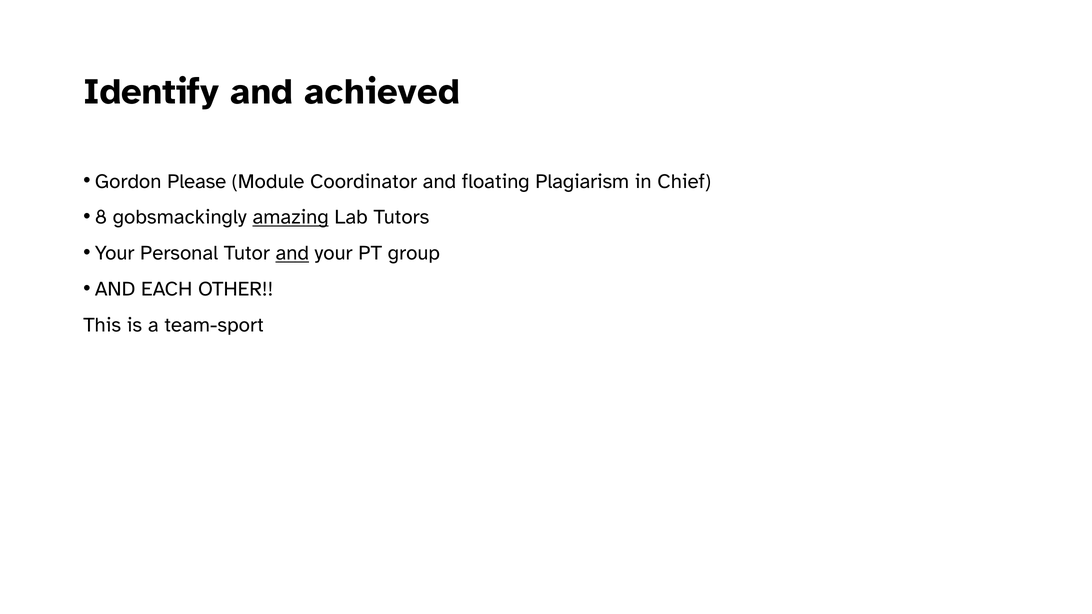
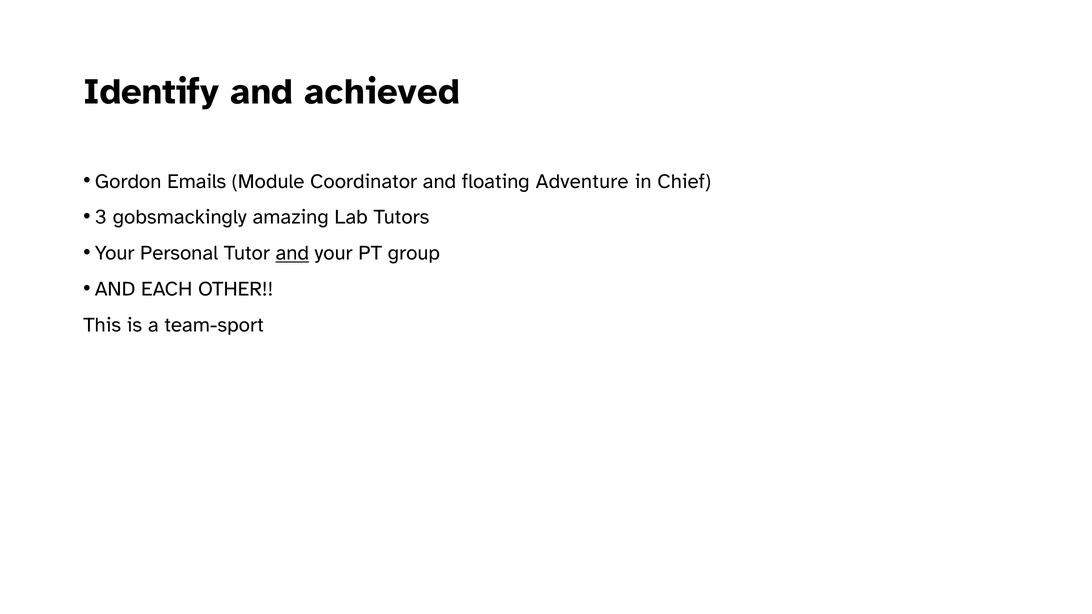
Please: Please -> Emails (197, 181)
Plagiarism: Plagiarism -> Adventure (582, 181)
8: 8 -> 3 (101, 217)
amazing underline: present -> none (291, 217)
